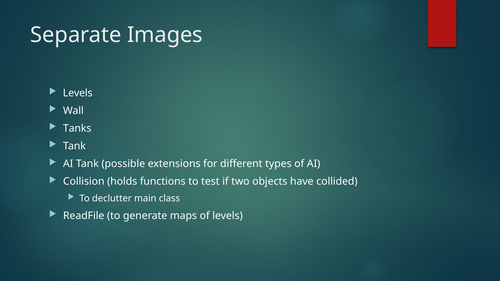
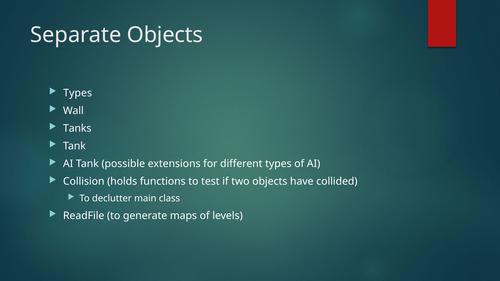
Separate Images: Images -> Objects (165, 35)
Levels: Levels -> Types (78, 93)
